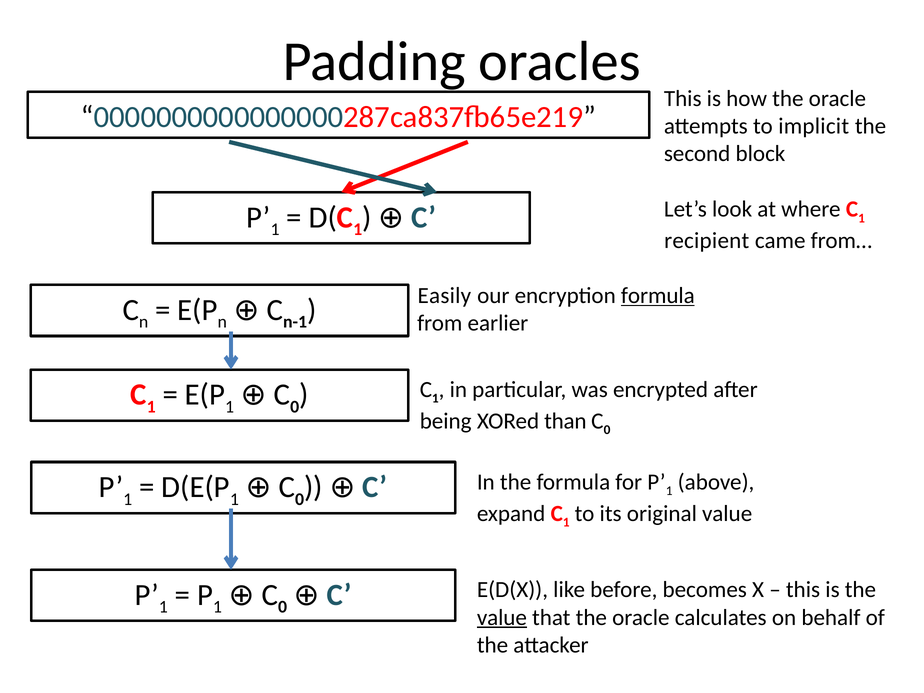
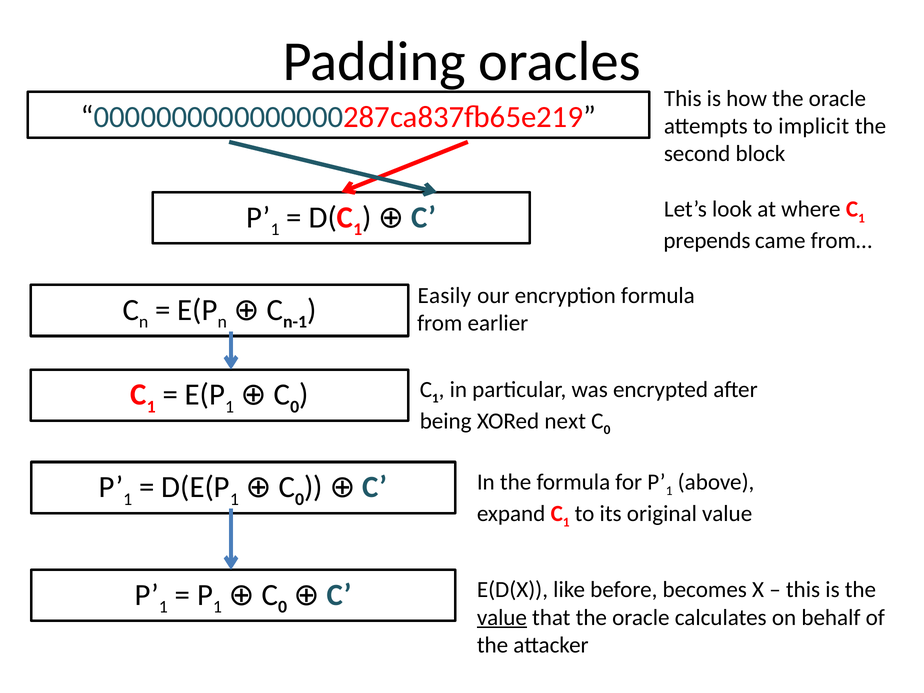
recipient: recipient -> prepends (707, 241)
formula underline: present -> none (658, 296)
than: than -> next (565, 421)
